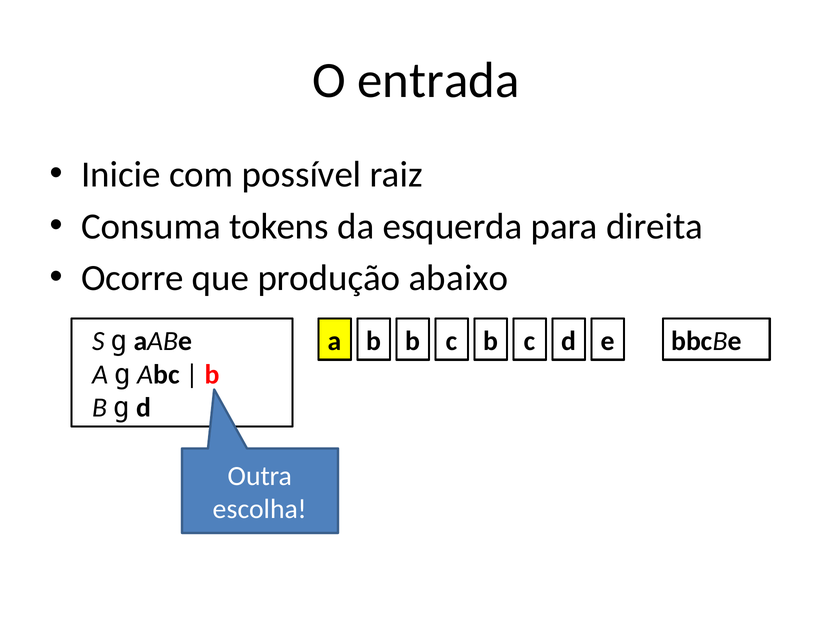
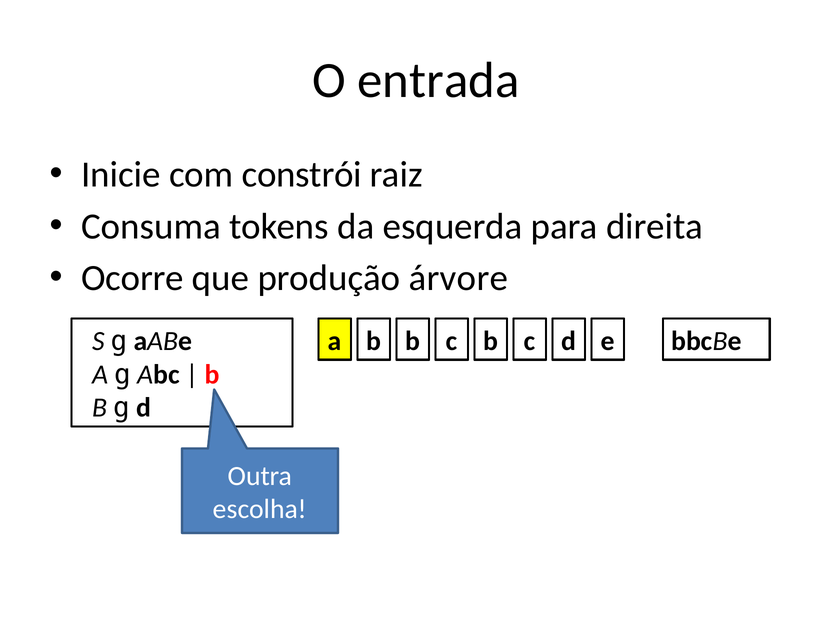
possível: possível -> constrói (302, 175)
abaixo: abaixo -> árvore (458, 278)
